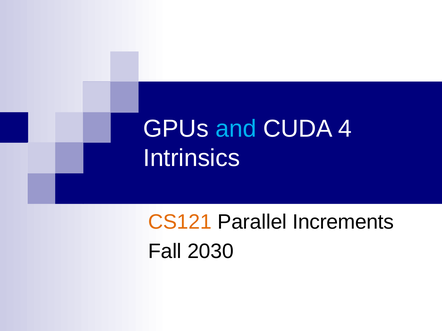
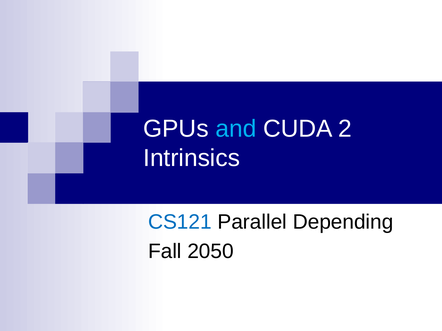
4: 4 -> 2 (345, 129)
CS121 colour: orange -> blue (180, 222)
Increments: Increments -> Depending (343, 222)
2030: 2030 -> 2050 (211, 252)
